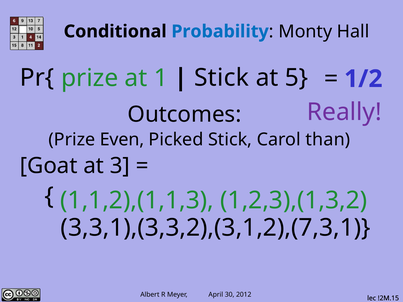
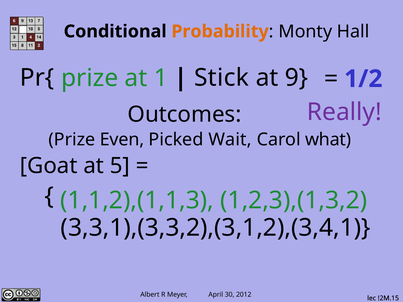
Probability colour: blue -> orange (220, 31)
5: 5 -> 9 (297, 78)
Picked Stick: Stick -> Wait (230, 140)
than: than -> what (328, 140)
3: 3 -> 5 (120, 166)
3,3,1),(3,3,2),(3,1,2),(7,3,1: 3,3,1),(3,3,2),(3,1,2),(7,3,1 -> 3,3,1),(3,3,2),(3,1,2),(3,4,1 (216, 228)
